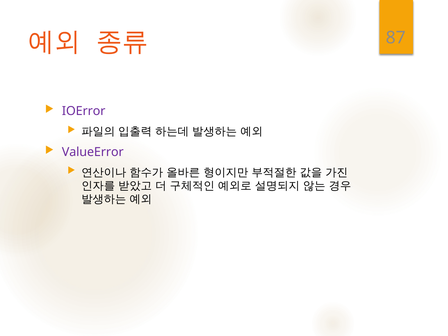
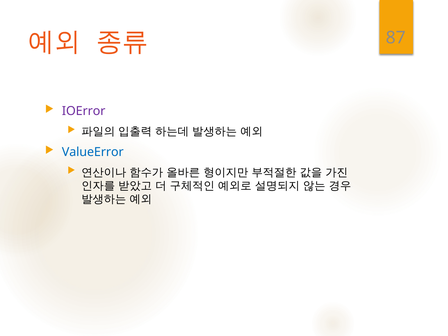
ValueError colour: purple -> blue (93, 152)
